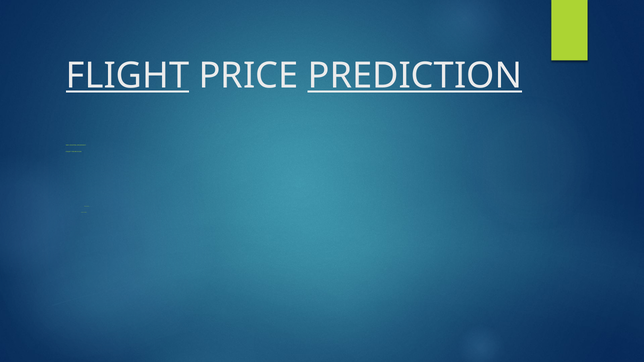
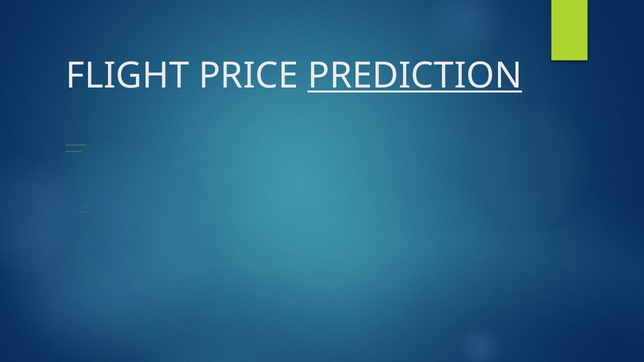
FLIGHT underline: present -> none (127, 76)
